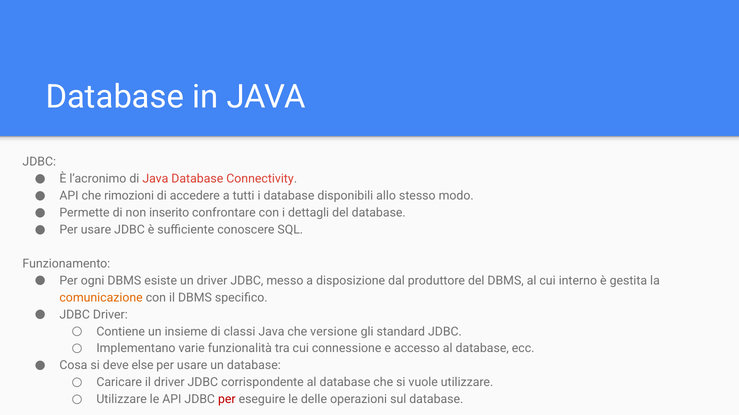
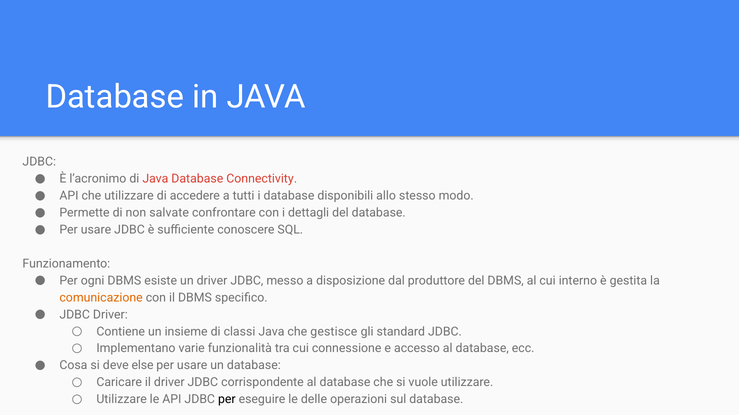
che rimozioni: rimozioni -> utilizzare (129, 196)
inserito: inserito -> salvate (169, 213)
versione: versione -> gestisce (334, 332)
per colour: red -> black (227, 400)
